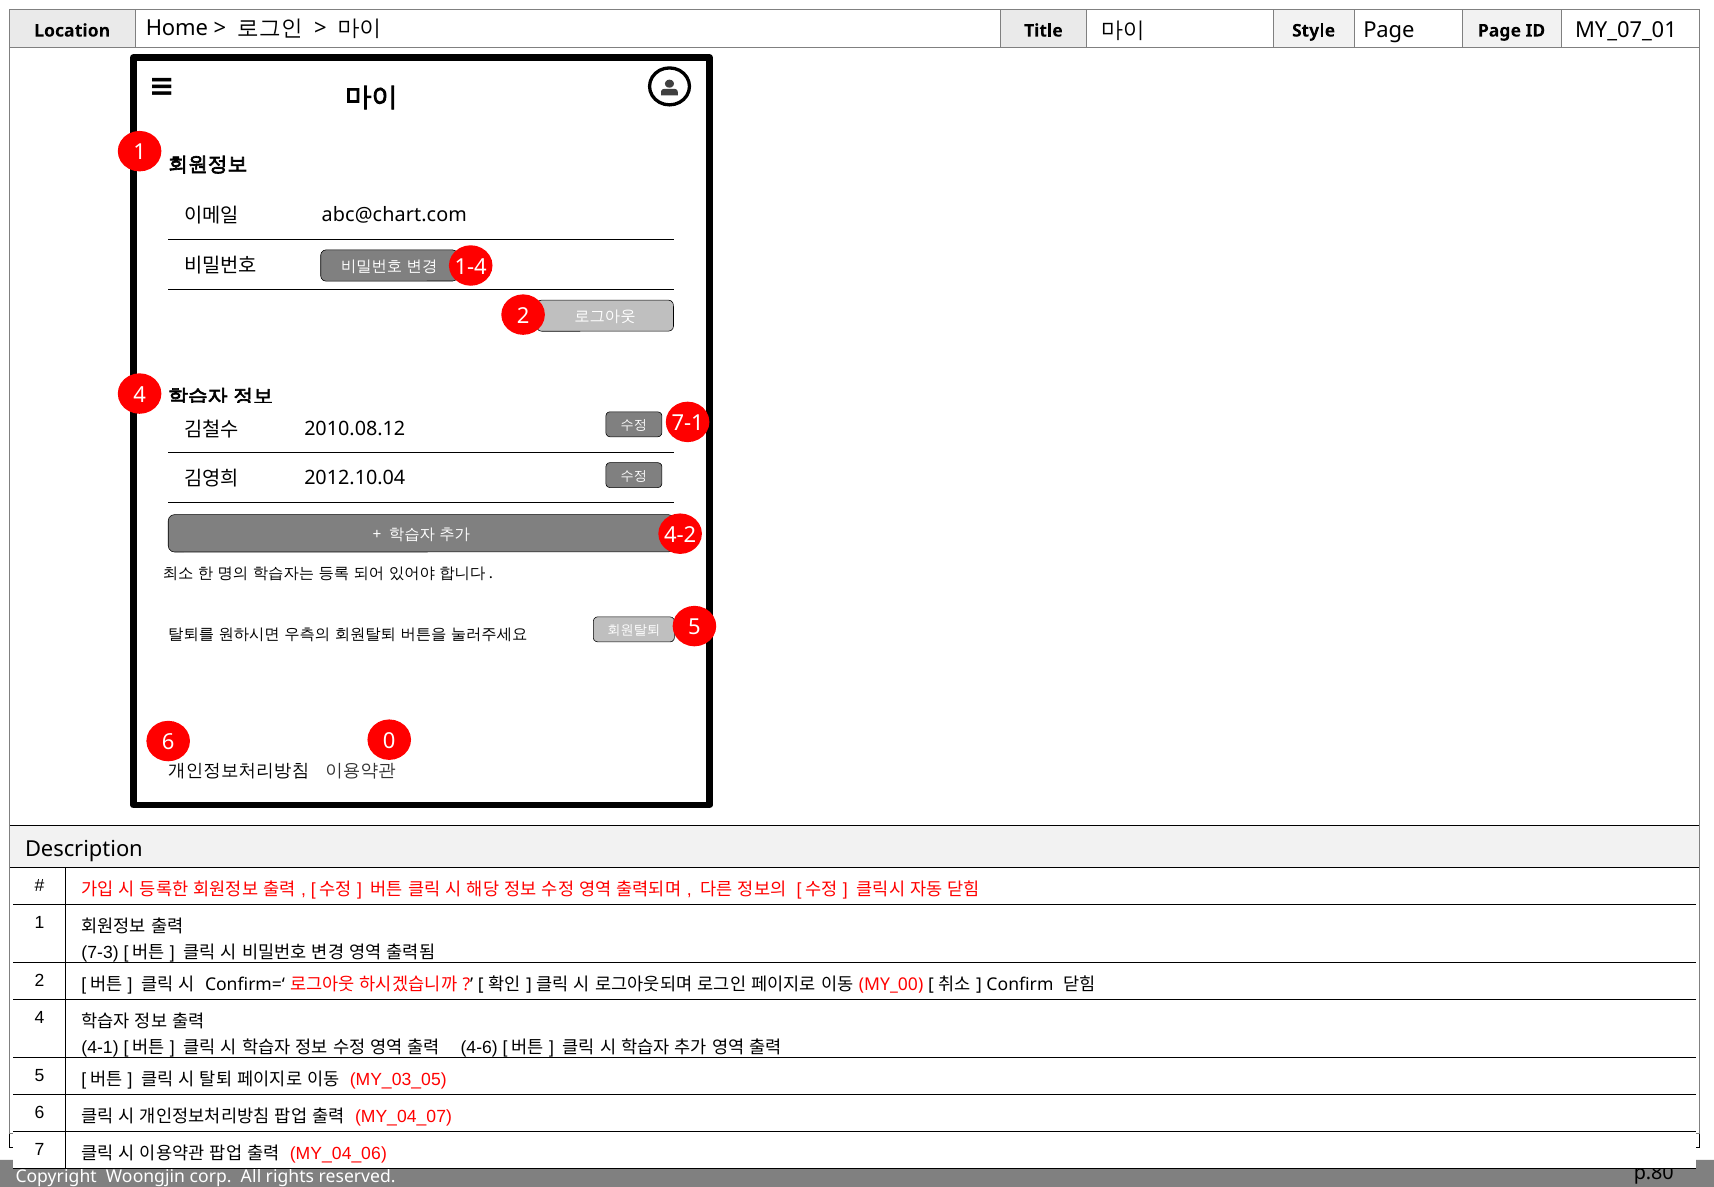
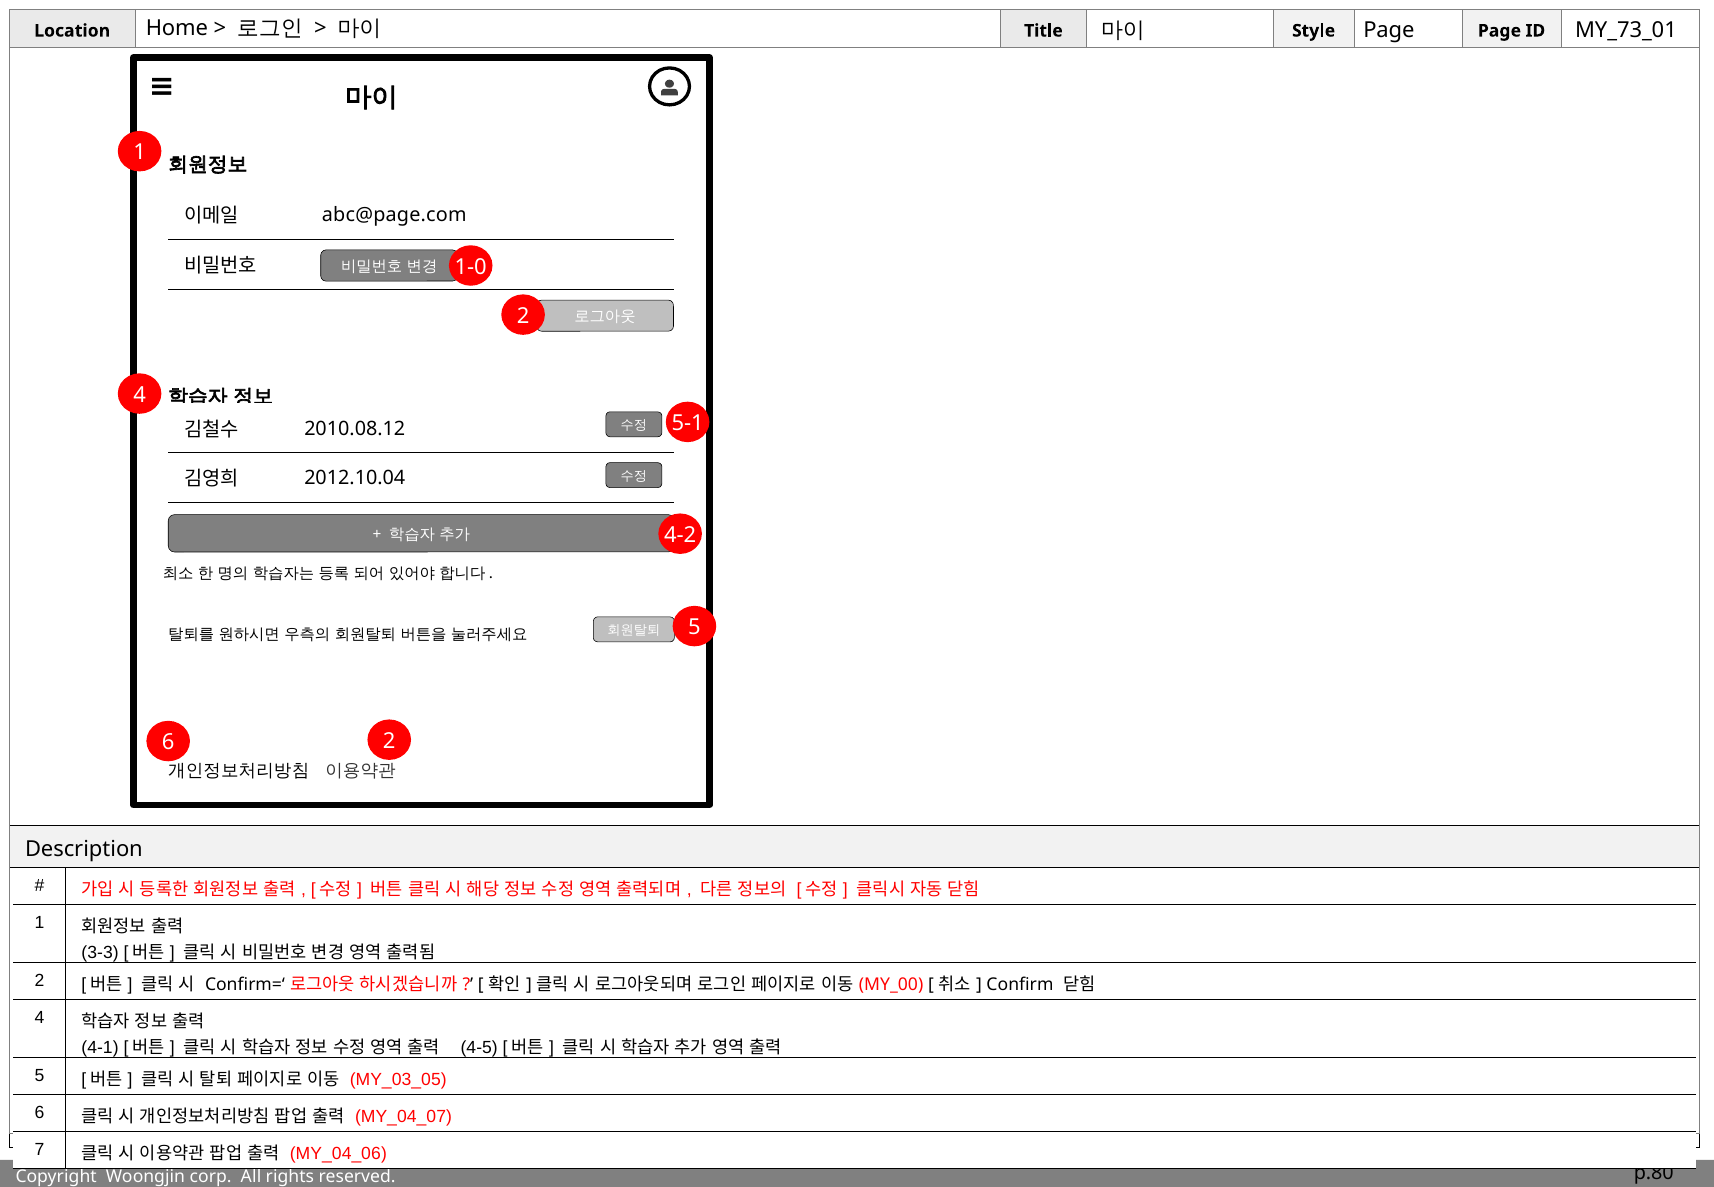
MY_07_01: MY_07_01 -> MY_73_01 (1626, 30)
abc@chart.com: abc@chart.com -> abc@page.com (394, 215)
1-4: 1-4 -> 1-0 (471, 267)
7-1: 7-1 -> 5-1 (688, 423)
6 0: 0 -> 2 (389, 741)
7-3: 7-3 -> 3-3 (100, 952)
4-6: 4-6 -> 4-5 (479, 1047)
